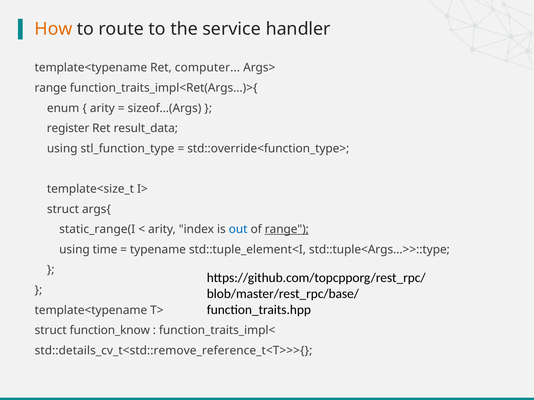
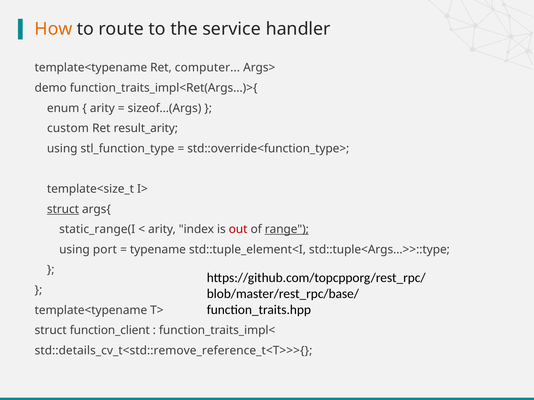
range: range -> demo (51, 88)
register: register -> custom (68, 128)
result_data: result_data -> result_arity (146, 128)
struct underline: none -> present (63, 209)
out colour: blue -> red (238, 230)
time: time -> port (105, 250)
function_know: function_know -> function_client (110, 331)
